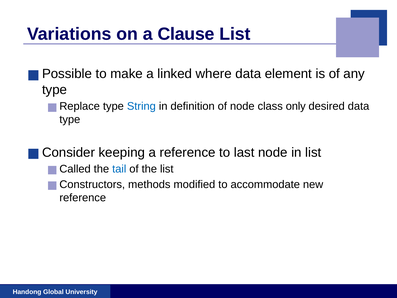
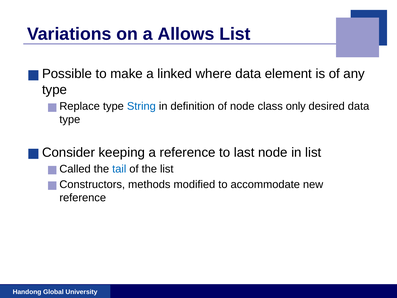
Clause: Clause -> Allows (186, 34)
